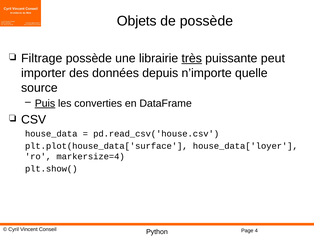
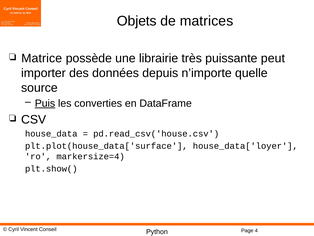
de possède: possède -> matrices (207, 21)
Filtrage: Filtrage -> Matrice (42, 58)
très underline: present -> none (192, 58)
